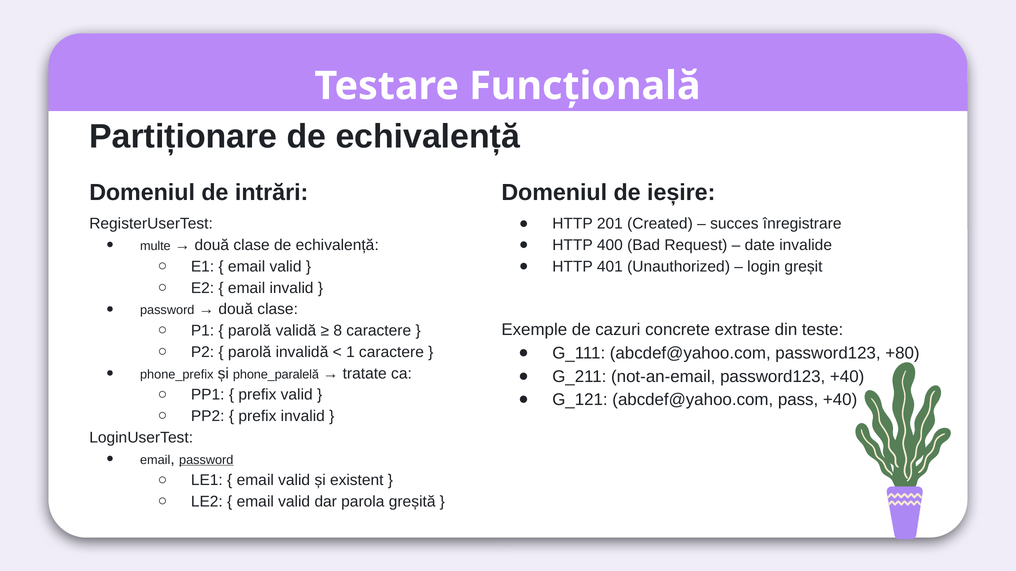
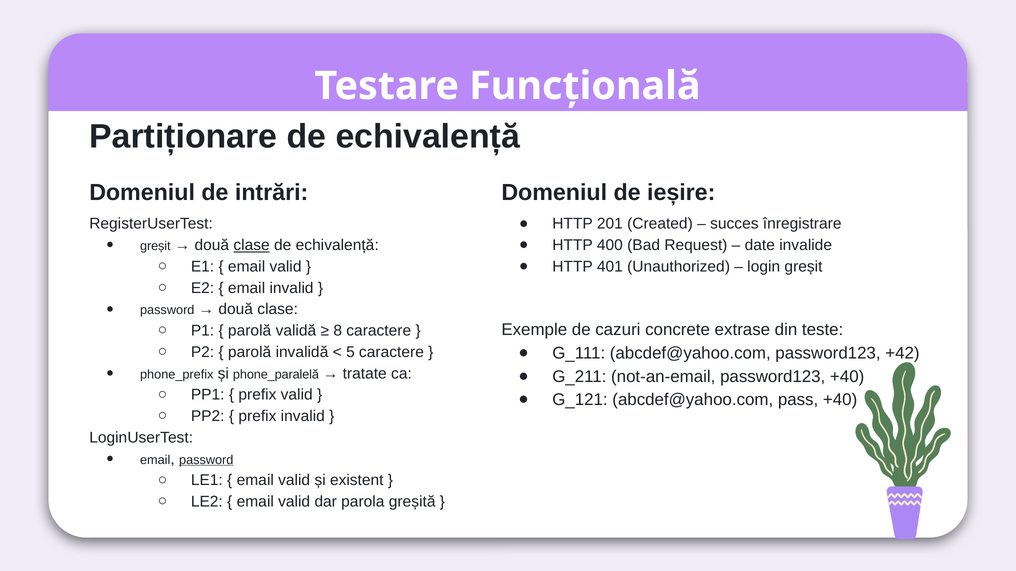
multe: multe -> greșit (155, 246)
clase underline: none -> present (252, 245)
1: 1 -> 5 (350, 352)
+80: +80 -> +42 (902, 353)
